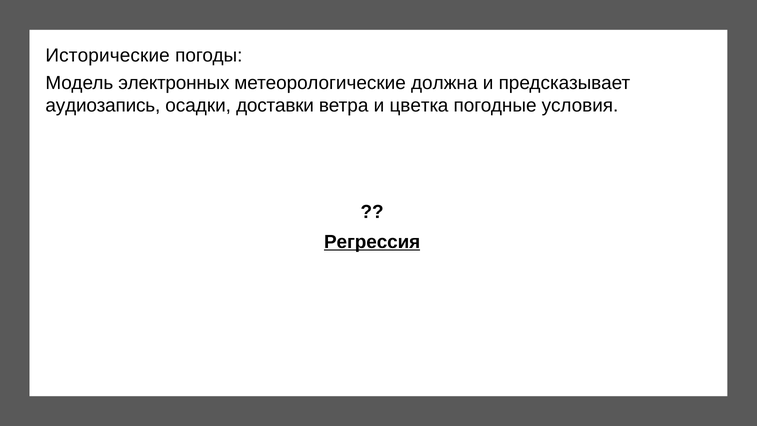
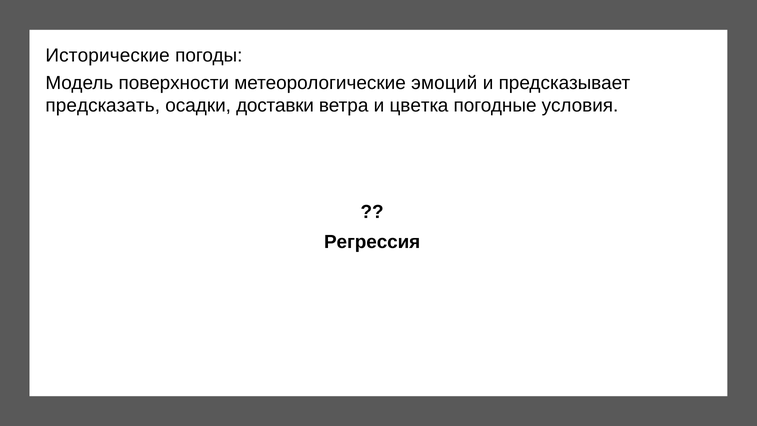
электронных: электронных -> поверхности (174, 83)
должна: должна -> эмоций (444, 83)
аудиозапись: аудиозапись -> предсказать (103, 106)
Регрессия underline: present -> none (372, 242)
